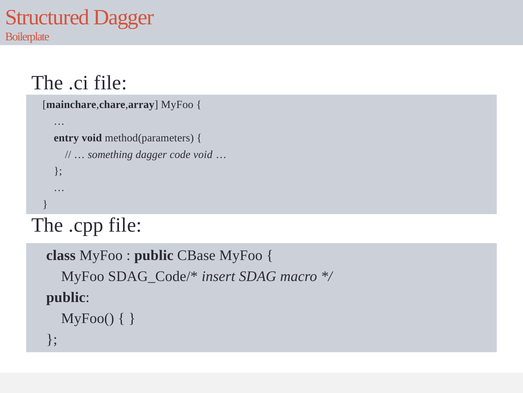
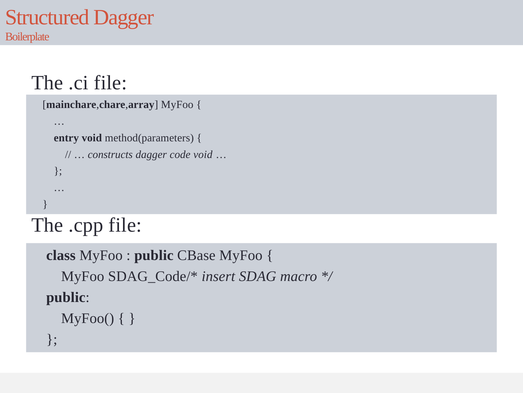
something: something -> constructs (110, 154)
